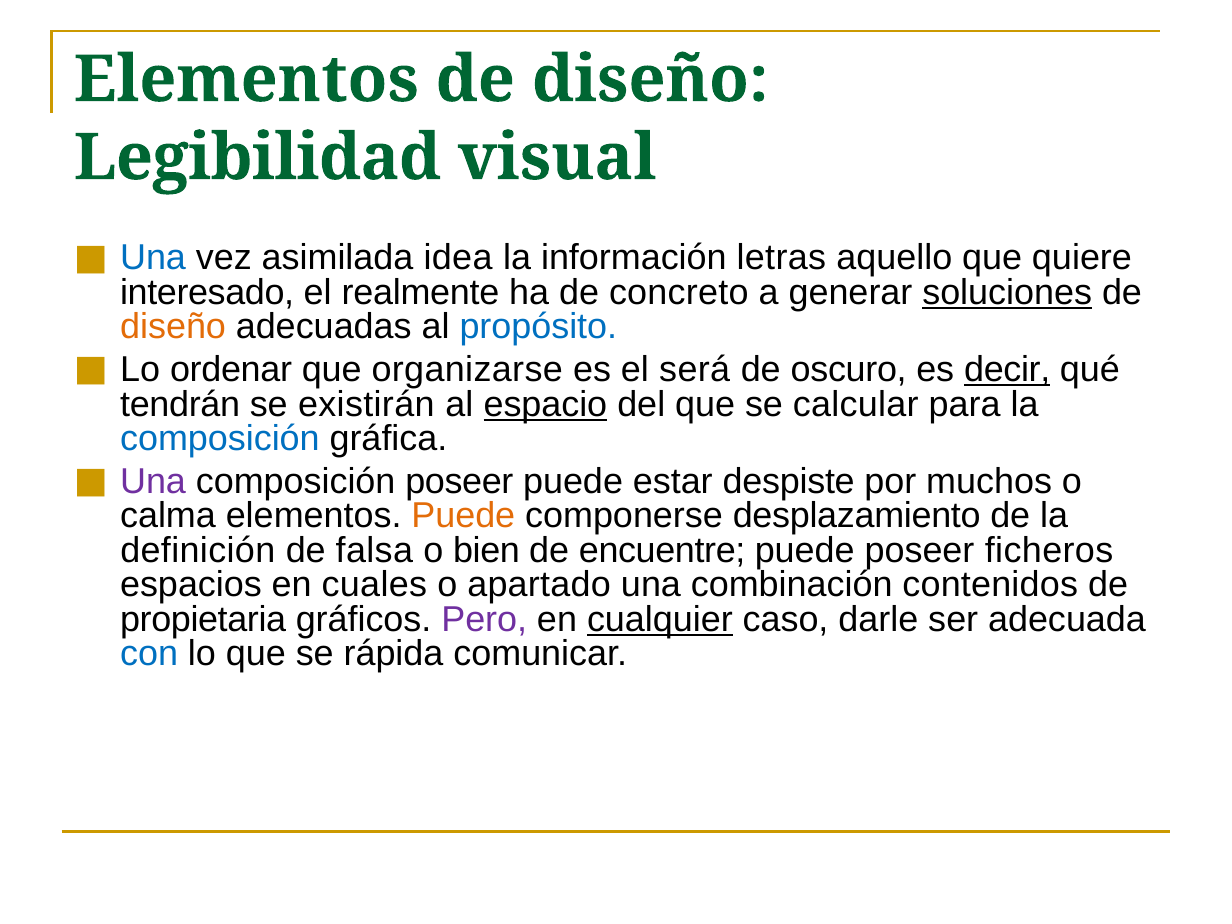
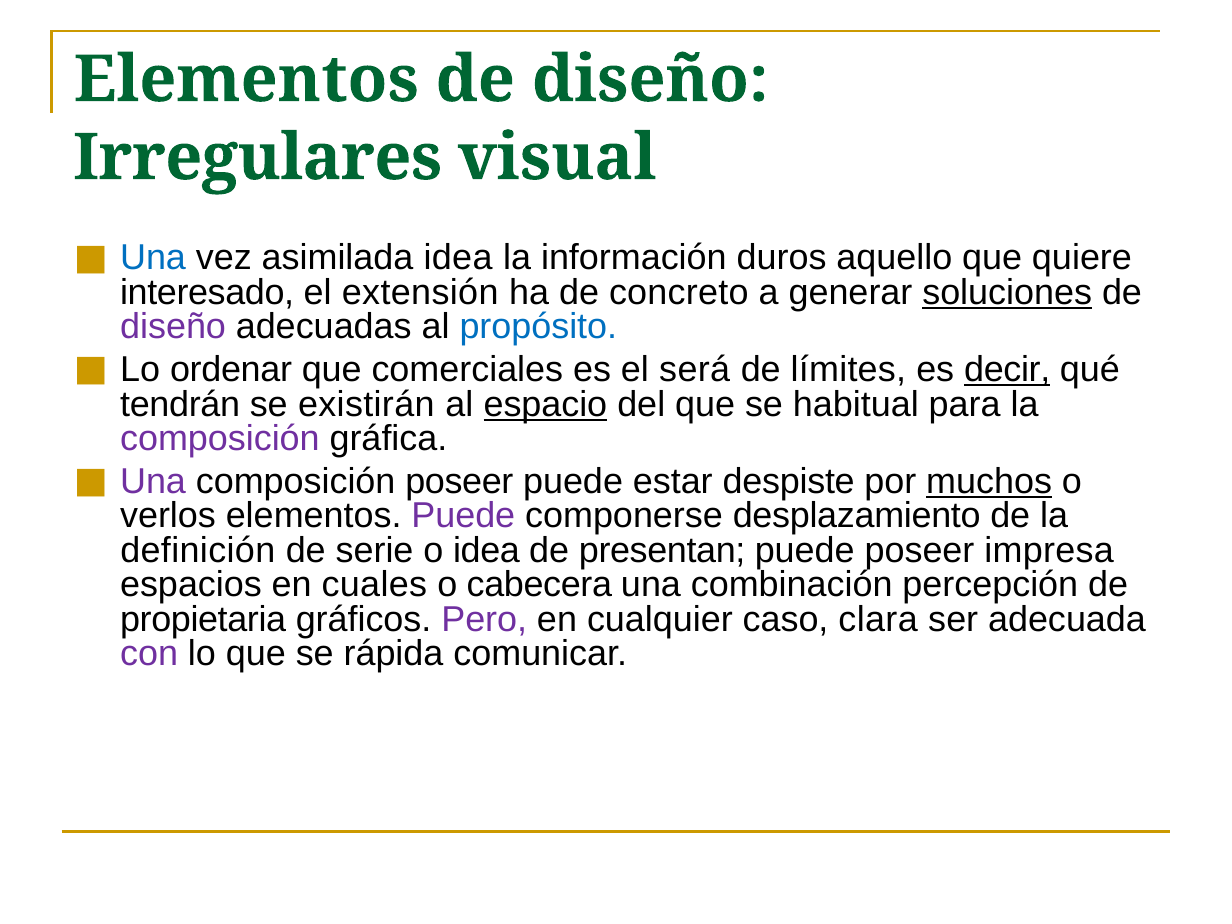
Legibilidad: Legibilidad -> Irregulares (258, 158)
letras: letras -> duros (782, 258)
realmente: realmente -> extensión (420, 293)
diseño colour: orange -> purple (173, 327)
organizarse: organizarse -> comerciales (467, 370)
oscuro: oscuro -> límites (848, 370)
calcular: calcular -> habitual (856, 404)
composición colour: blue -> purple (220, 439)
muchos underline: none -> present (989, 481)
calma: calma -> verlos (168, 516)
Puede colour: orange -> purple (463, 516)
falsa: falsa -> serie (375, 550)
o bien: bien -> idea (486, 550)
encuentre: encuentre -> presentan (662, 550)
ficheros: ficheros -> impresa (1049, 550)
apartado: apartado -> cabecera (539, 585)
contenidos: contenidos -> percepción (990, 585)
cualquier underline: present -> none (660, 619)
darle: darle -> clara (878, 619)
con colour: blue -> purple (149, 654)
